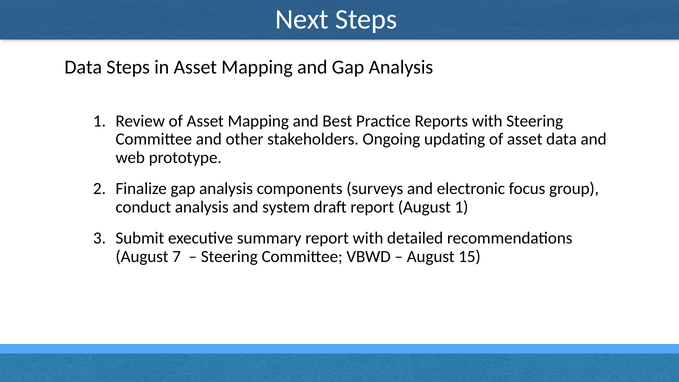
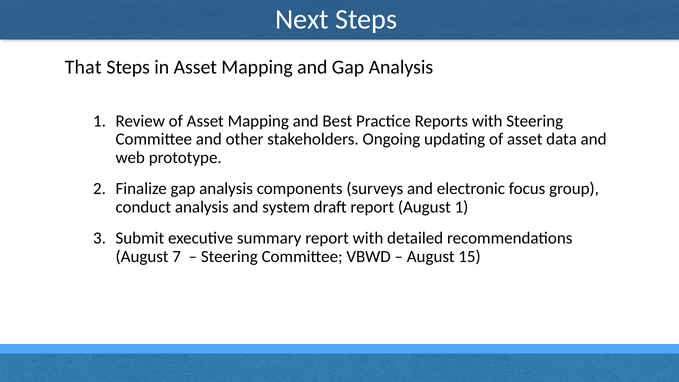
Data: Data -> That (83, 67)
